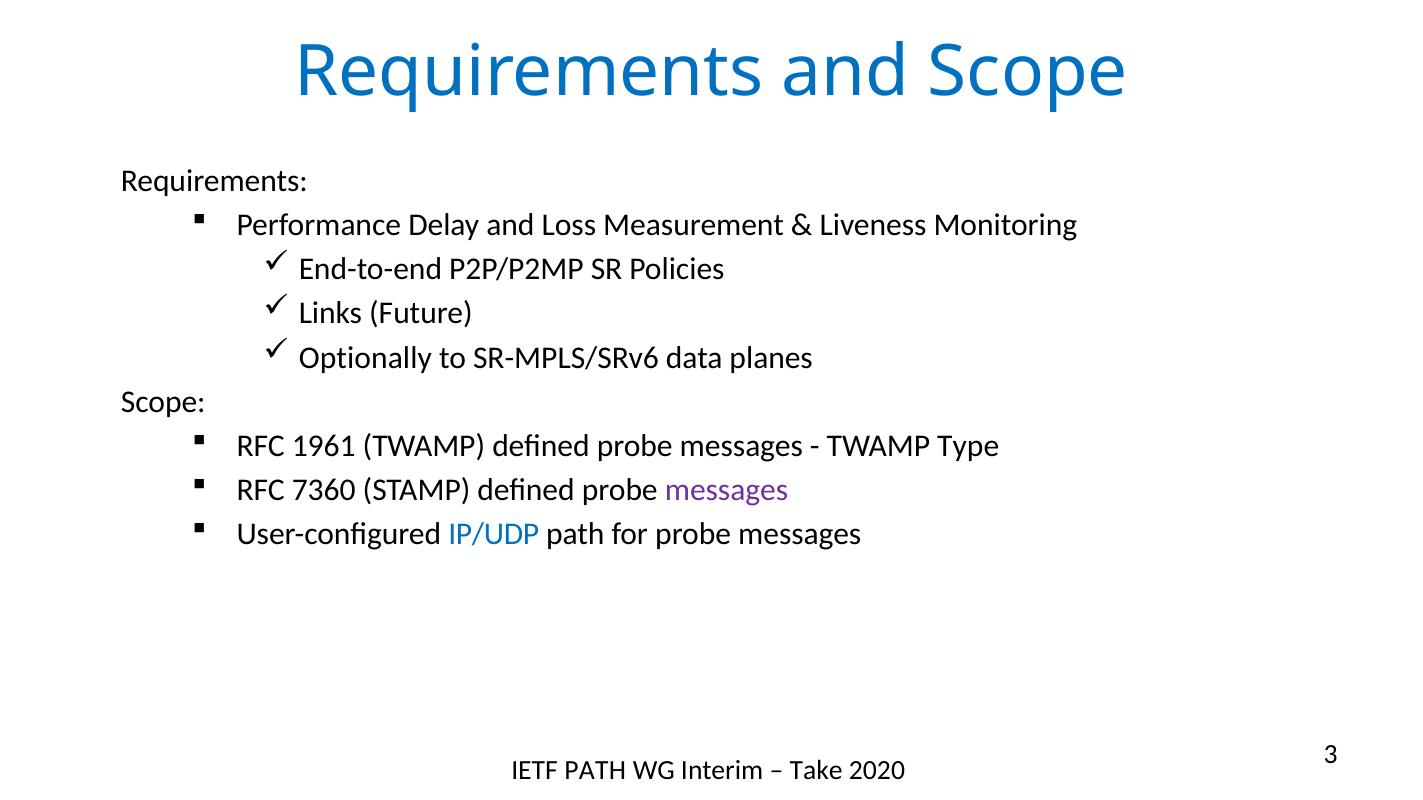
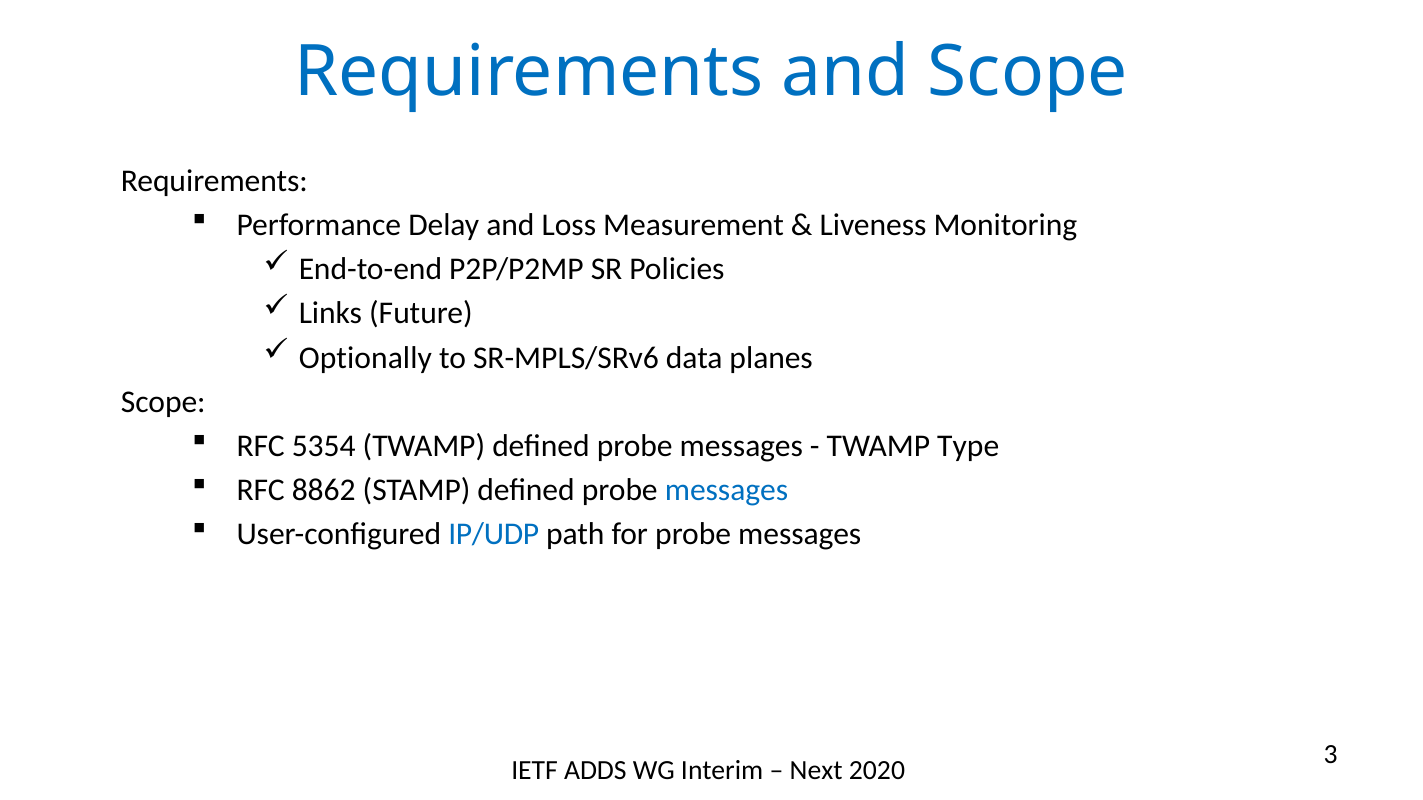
1961: 1961 -> 5354 (324, 446)
7360: 7360 -> 8862 (324, 491)
messages colour: purple -> blue (726, 491)
IETF PATH: PATH -> ADDS (595, 770)
Take: Take -> Next (816, 770)
